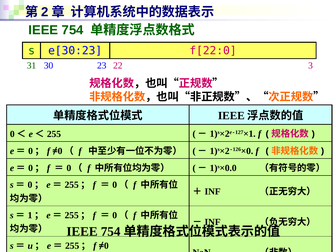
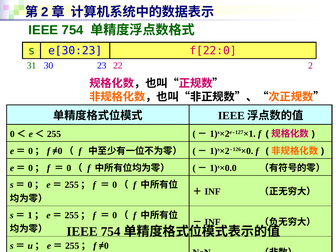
22 3: 3 -> 2 (311, 66)
